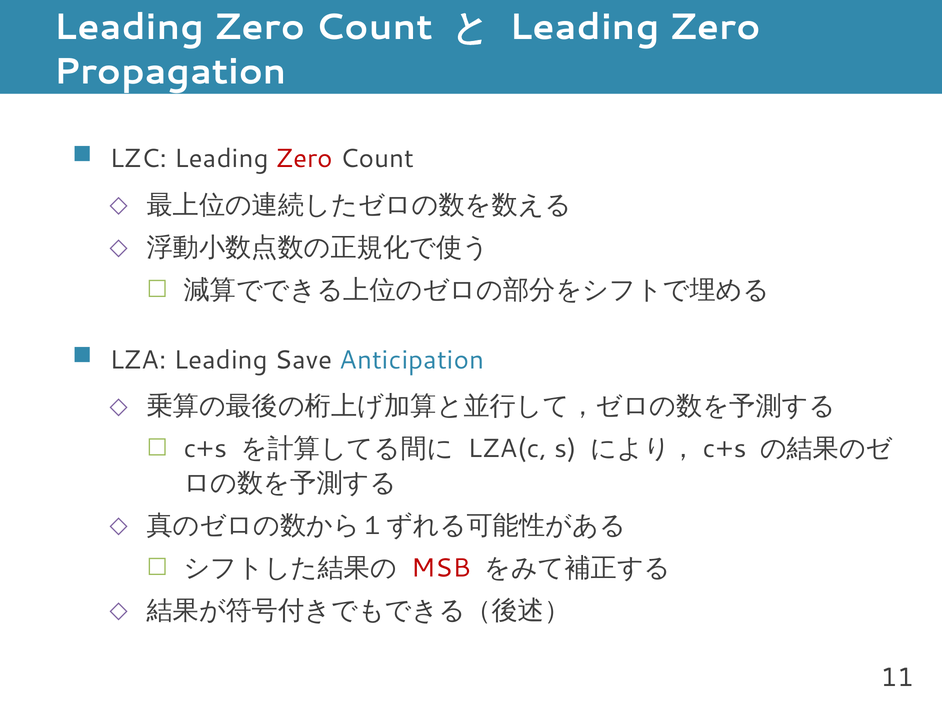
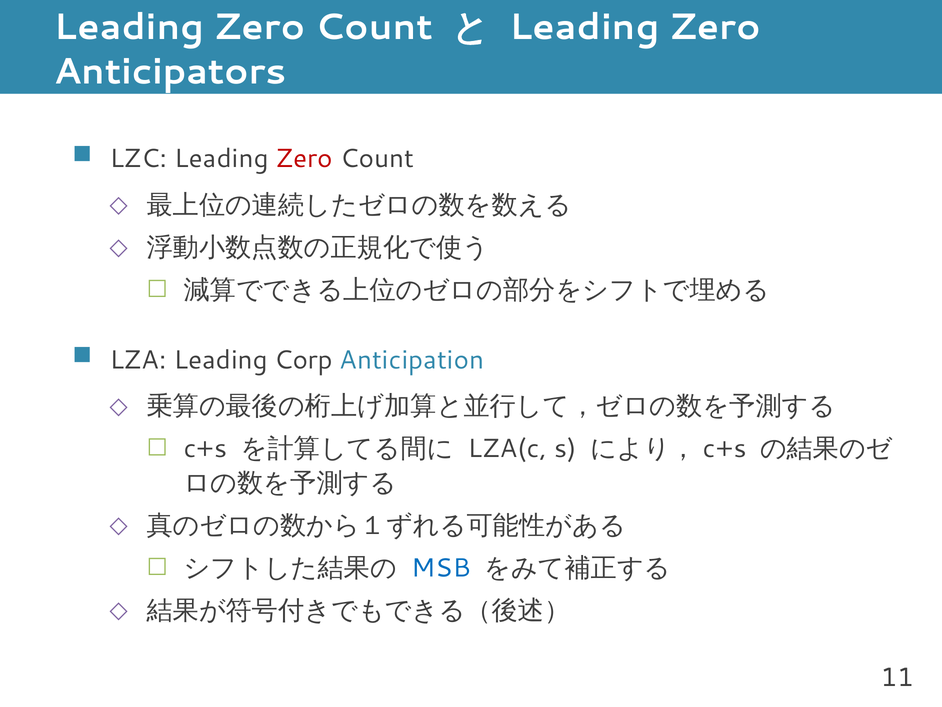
Propagation: Propagation -> Anticipators (170, 71)
Save: Save -> Corp (304, 360)
MSB colour: red -> blue (441, 568)
